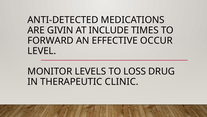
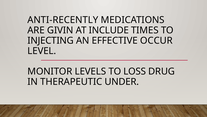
ANTI-DETECTED: ANTI-DETECTED -> ANTI-RECENTLY (63, 20)
FORWARD: FORWARD -> INJECTING (51, 40)
CLINIC: CLINIC -> UNDER (122, 81)
